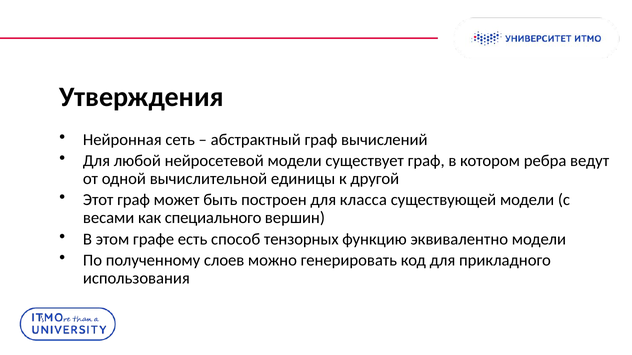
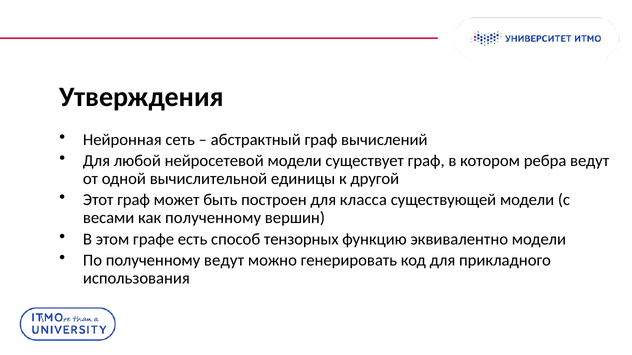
как специального: специального -> полученному (213, 218)
полученному слоев: слоев -> ведут (224, 261)
